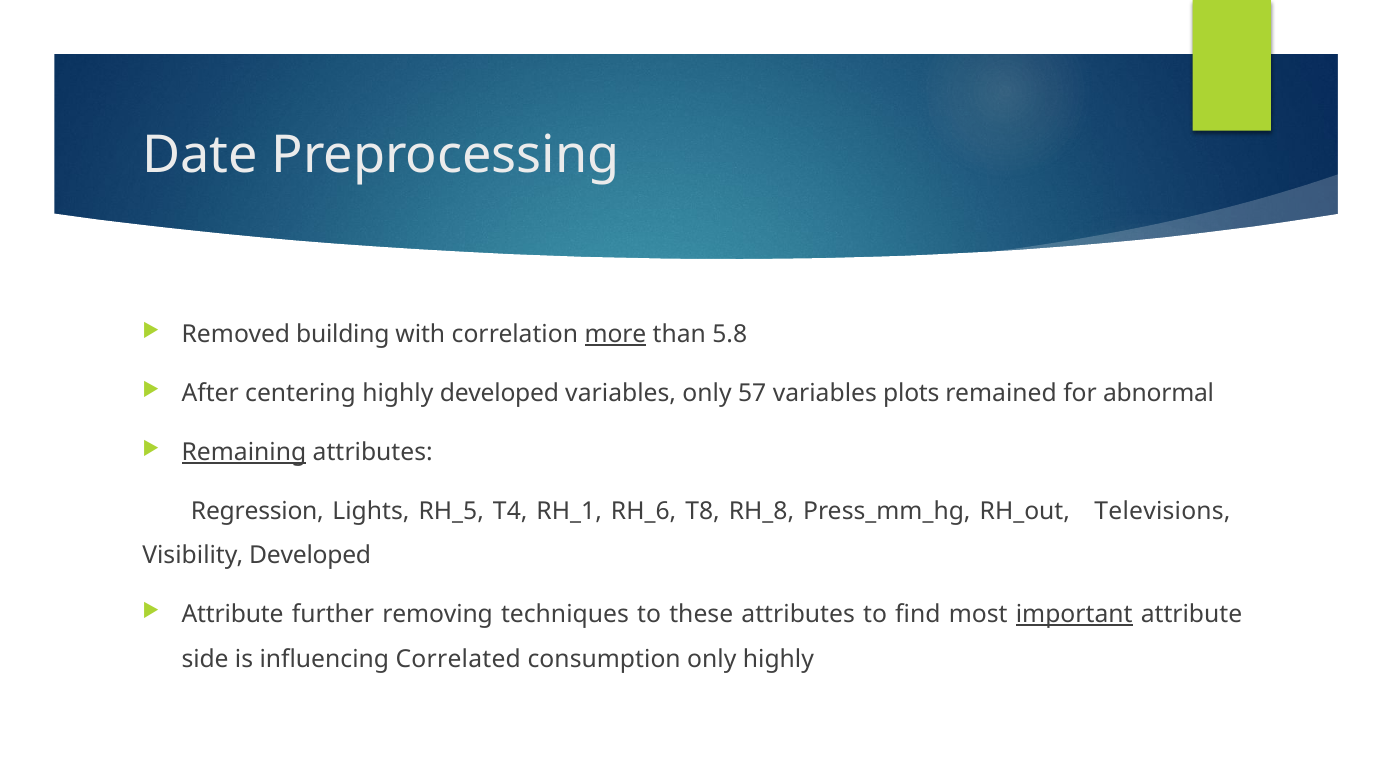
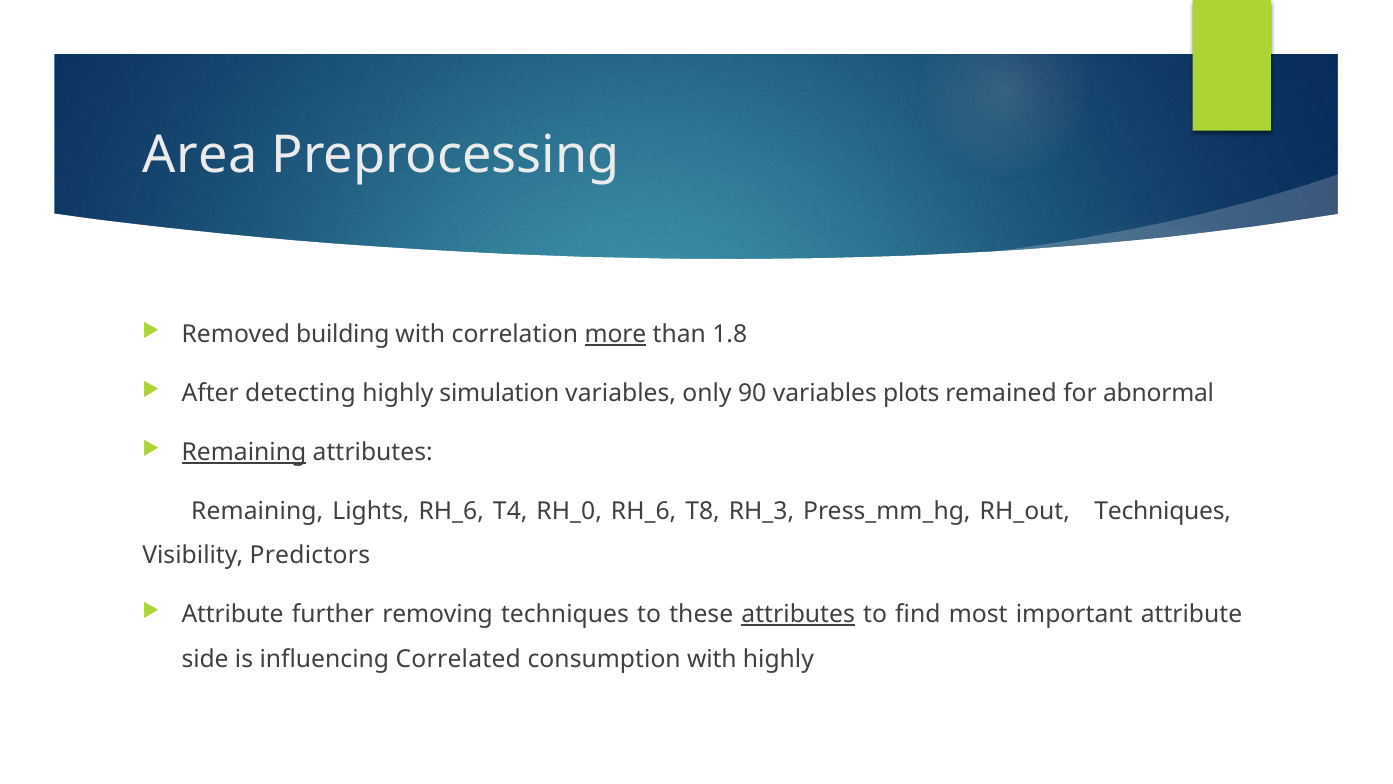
Date: Date -> Area (200, 155)
5.8: 5.8 -> 1.8 (730, 334)
centering: centering -> detecting (300, 393)
highly developed: developed -> simulation (499, 393)
57: 57 -> 90 (752, 393)
Regression: Regression -> Remaining (257, 511)
Lights RH_5: RH_5 -> RH_6 (451, 511)
RH_1: RH_1 -> RH_0 (569, 511)
RH_8: RH_8 -> RH_3 (761, 511)
RH_out Televisions: Televisions -> Techniques (1163, 511)
Visibility Developed: Developed -> Predictors (310, 555)
attributes underline: none -> present (798, 614)
important underline: present -> none (1074, 614)
consumption only: only -> with (712, 659)
